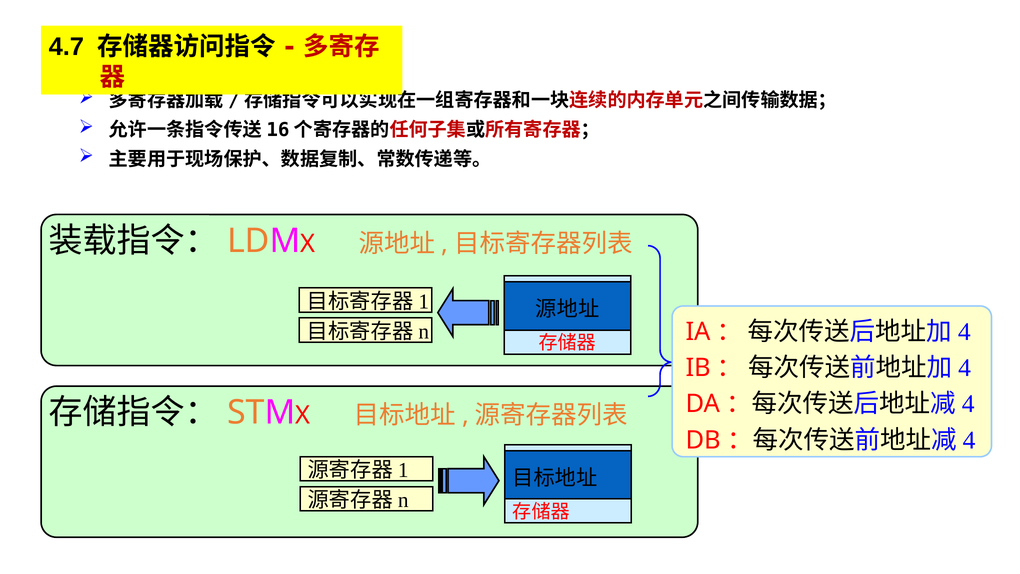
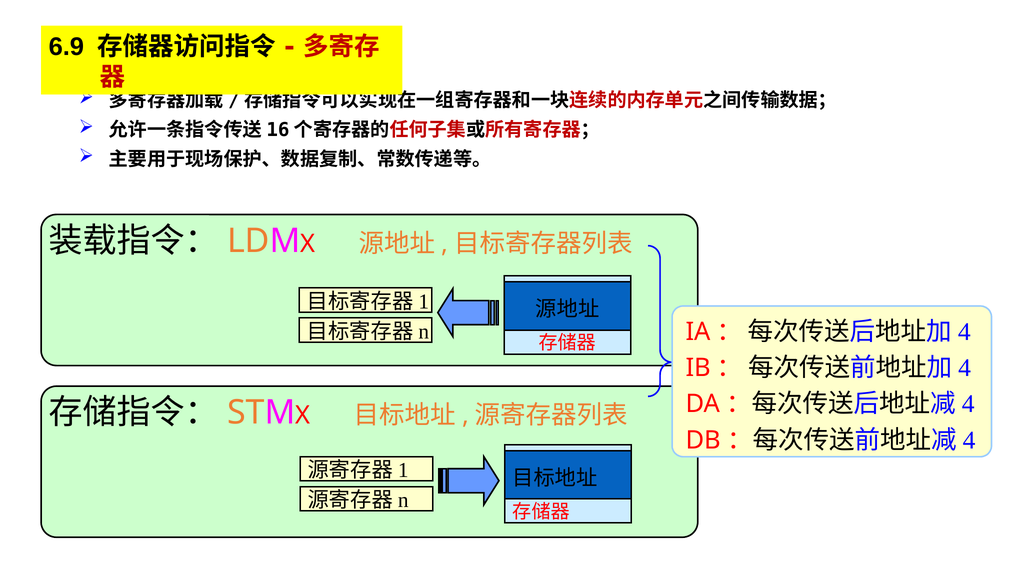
4.7: 4.7 -> 6.9 (66, 47)
